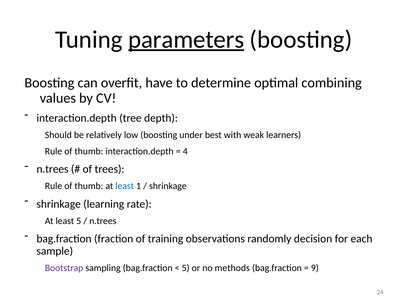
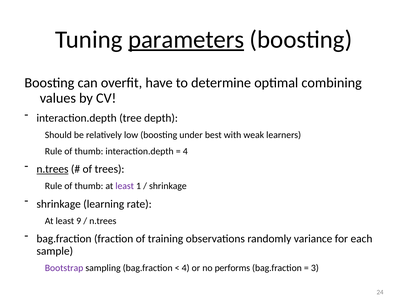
n.trees underline: none -> present (53, 169)
least colour: blue -> purple (125, 186)
least 5: 5 -> 9 (79, 221)
decision: decision -> variance (313, 239)
5: 5 -> 4 (186, 268)
methods: methods -> performs (232, 268)
9: 9 -> 3 (315, 268)
